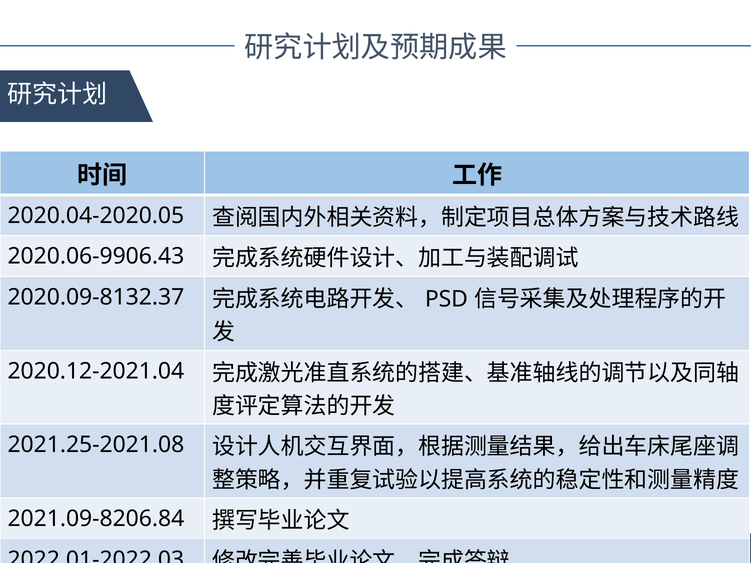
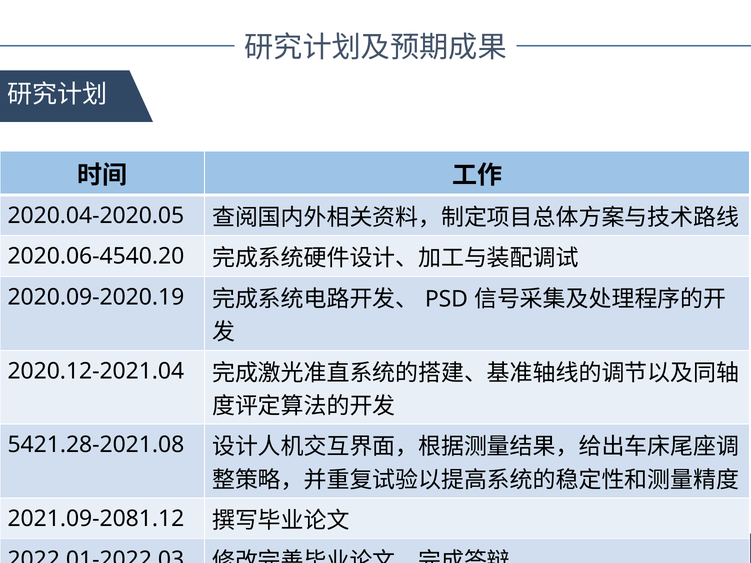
2020.06-9906.43: 2020.06-9906.43 -> 2020.06-4540.20 (96, 256)
2020.09-8132.37: 2020.09-8132.37 -> 2020.09-2020.19 (96, 297)
2021.25-2021.08: 2021.25-2021.08 -> 5421.28-2021.08 (96, 445)
2021.09-8206.84: 2021.09-8206.84 -> 2021.09-2081.12 (96, 519)
